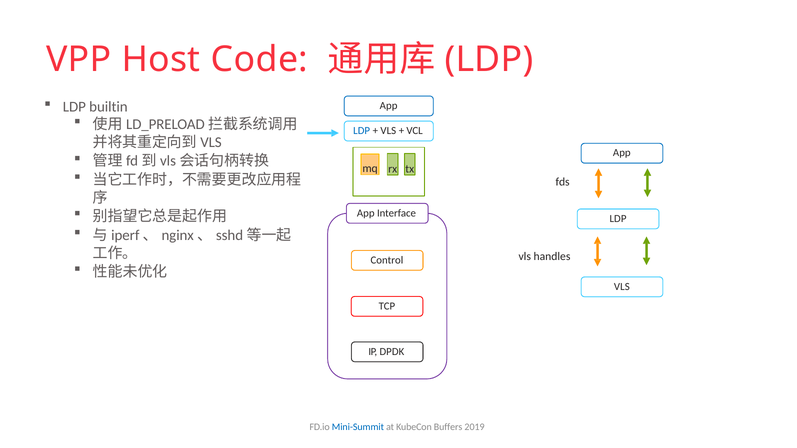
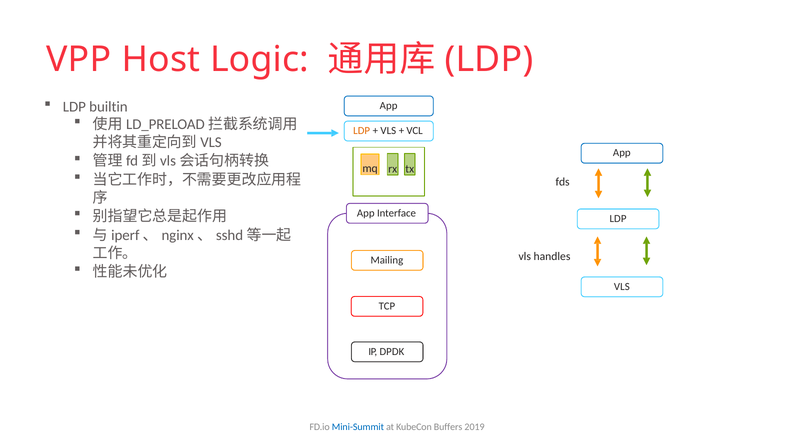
Code: Code -> Logic (260, 60)
LDP colour: blue -> orange (362, 131)
Control: Control -> Mailing (387, 260)
